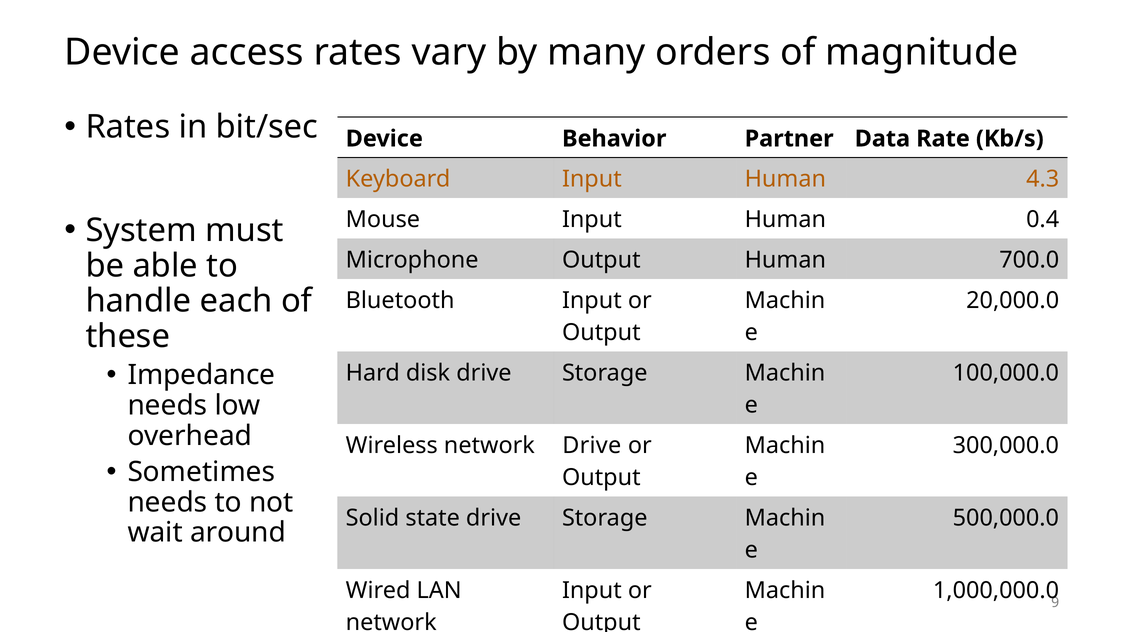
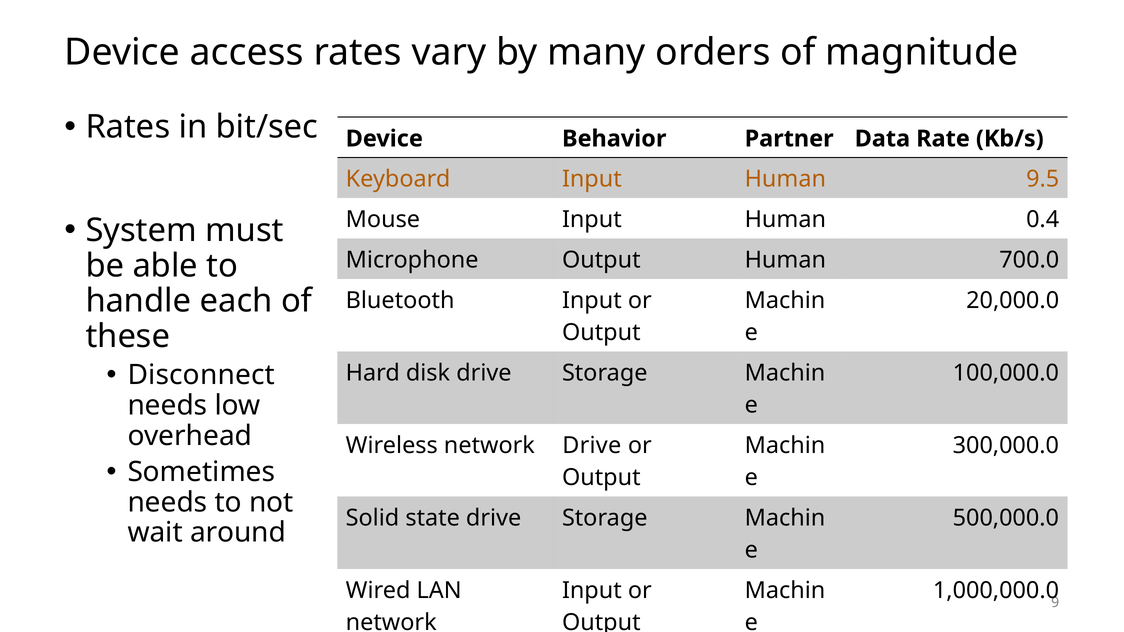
4.3: 4.3 -> 9.5 (1043, 179)
Impedance: Impedance -> Disconnect (201, 375)
